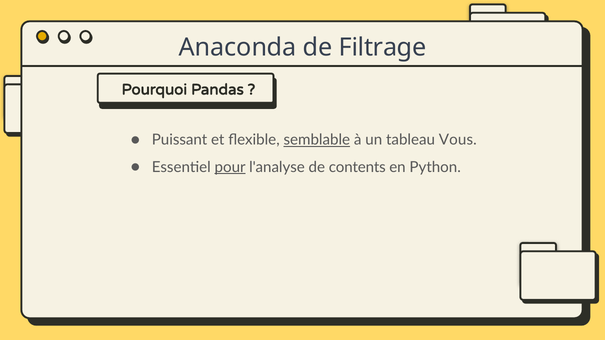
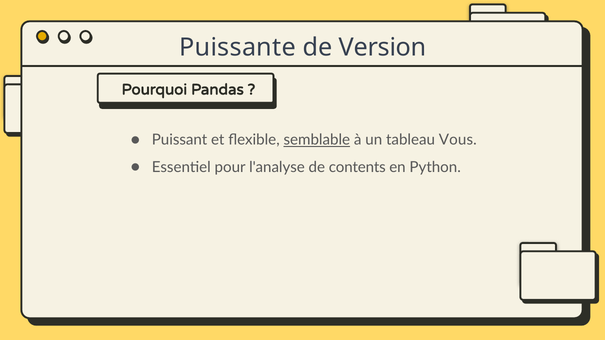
Anaconda: Anaconda -> Puissante (238, 48)
Filtrage: Filtrage -> Version (383, 48)
pour underline: present -> none (230, 167)
